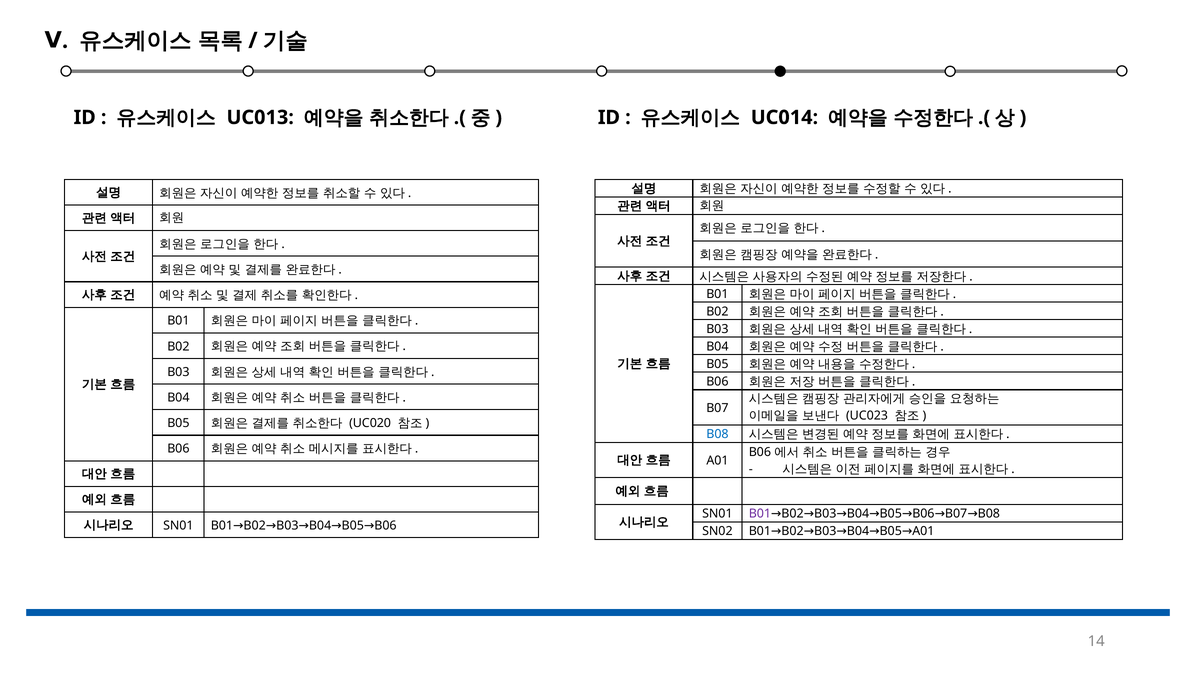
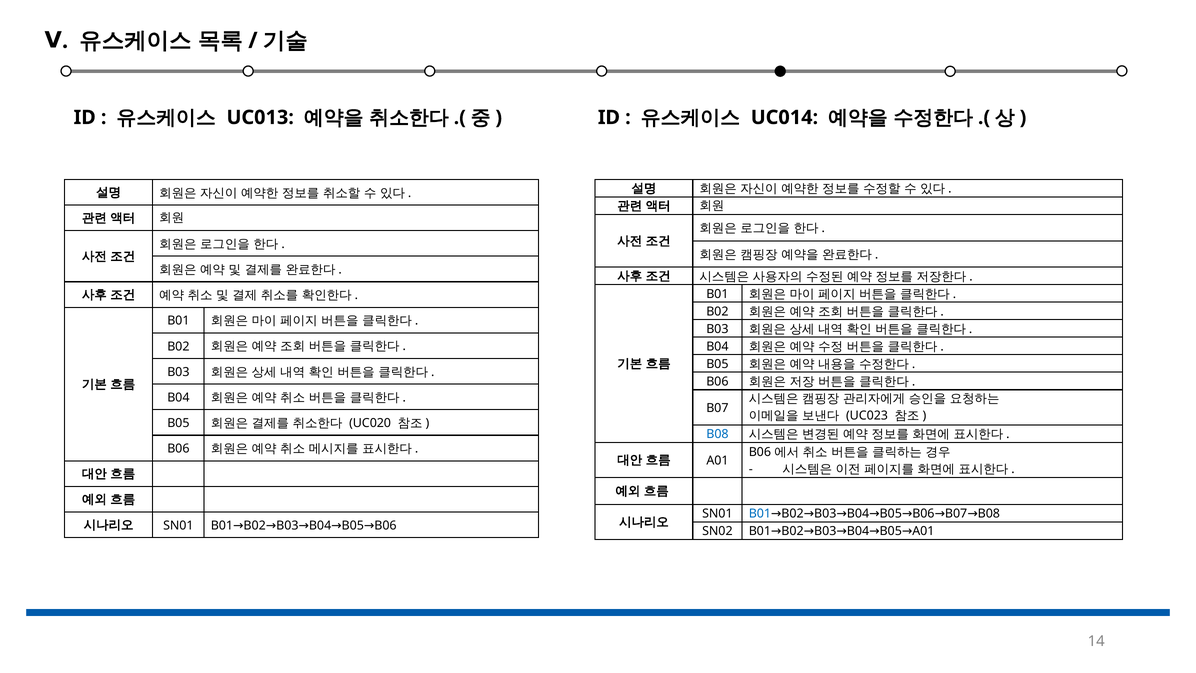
B01 colour: purple -> blue (760, 514)
